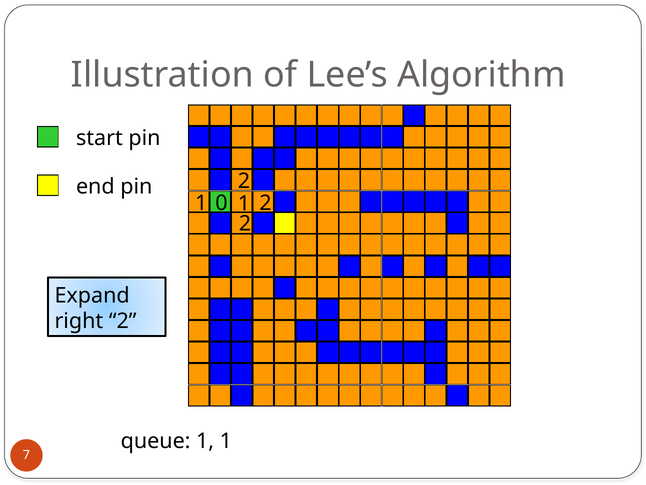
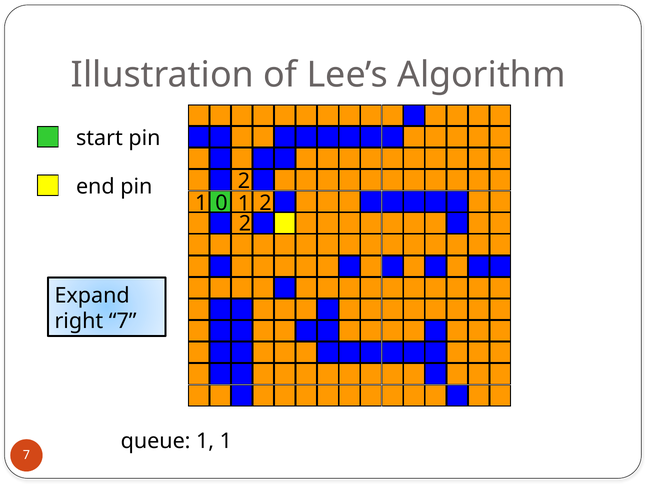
right 2: 2 -> 7 (123, 321)
